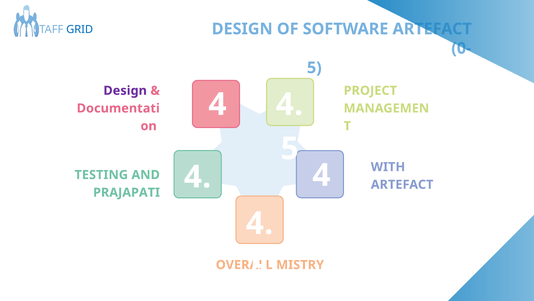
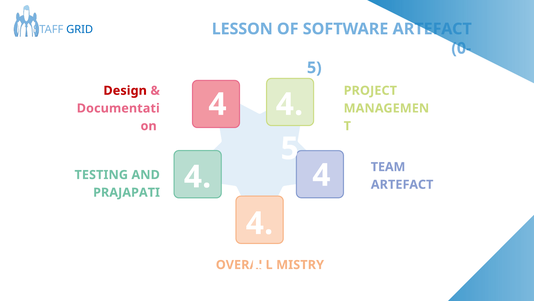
DESIGN: DESIGN -> LESSON (242, 29)
Design colour: purple -> red (125, 90)
WITH: WITH -> TEAM (388, 167)
